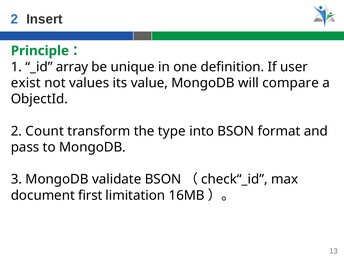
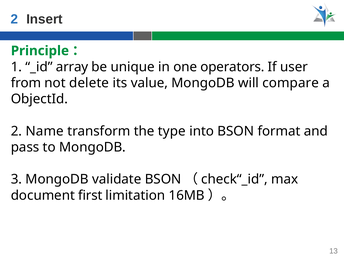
definition: definition -> operators (232, 67)
exist: exist -> from (26, 83)
values: values -> delete (89, 83)
Count: Count -> Name (45, 131)
